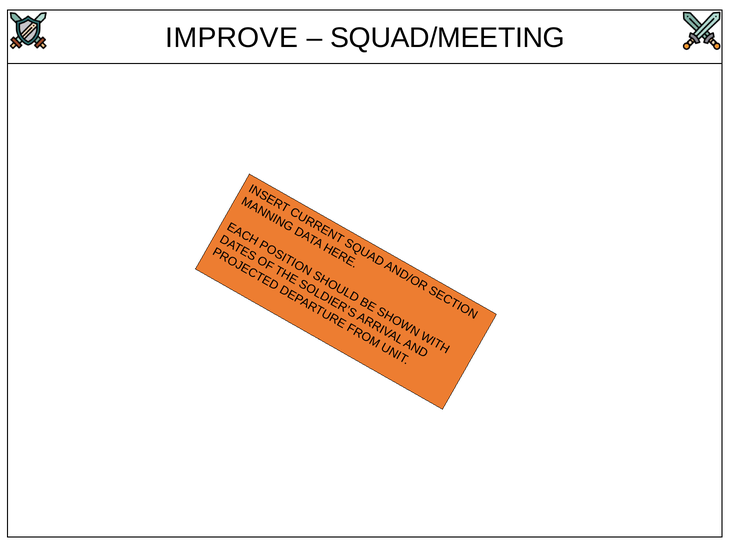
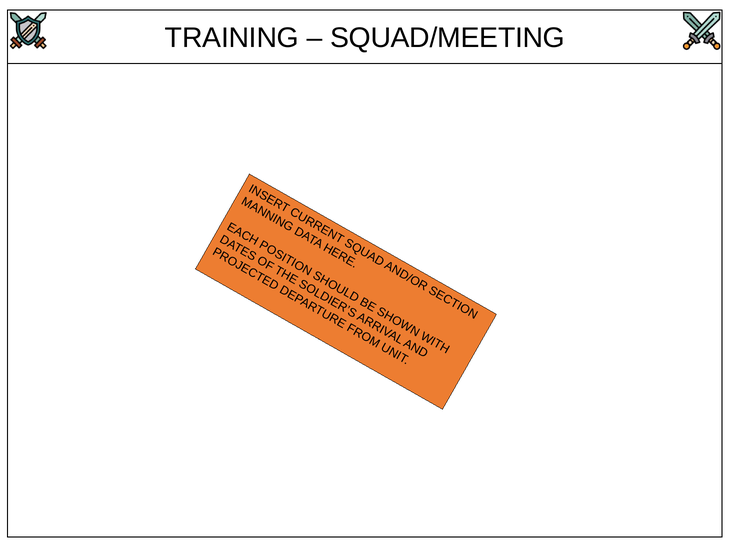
IMPROVE: IMPROVE -> TRAINING (232, 38)
